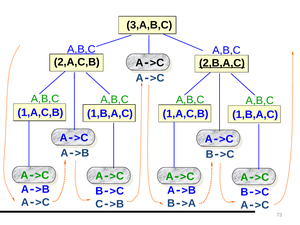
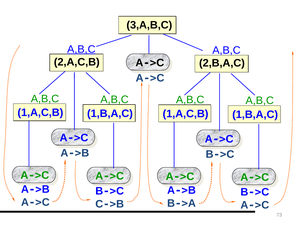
2,B,A,C underline: present -> none (222, 63)
